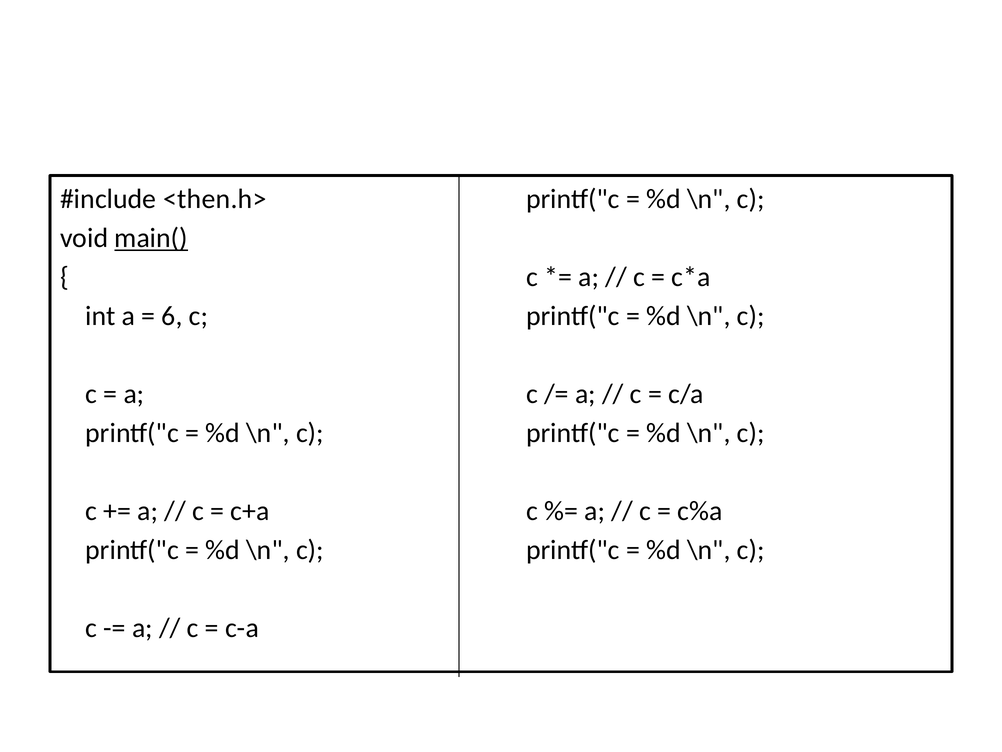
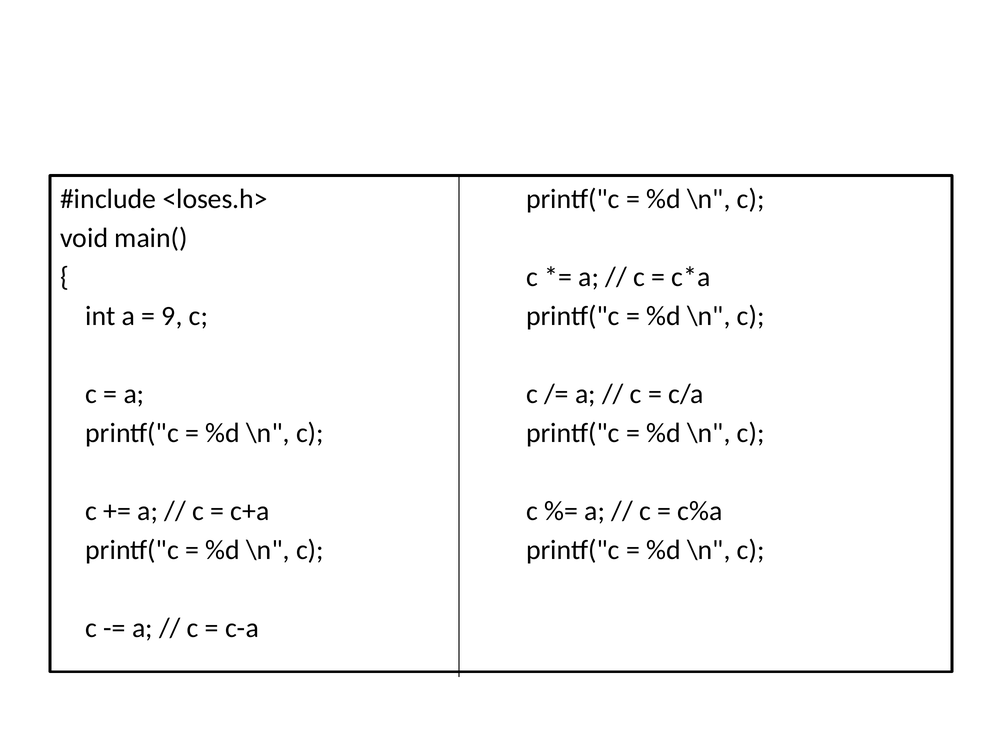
<then.h>: <then.h> -> <loses.h> (215, 199)
main( underline: present -> none (151, 238)
6: 6 -> 9 (172, 316)
